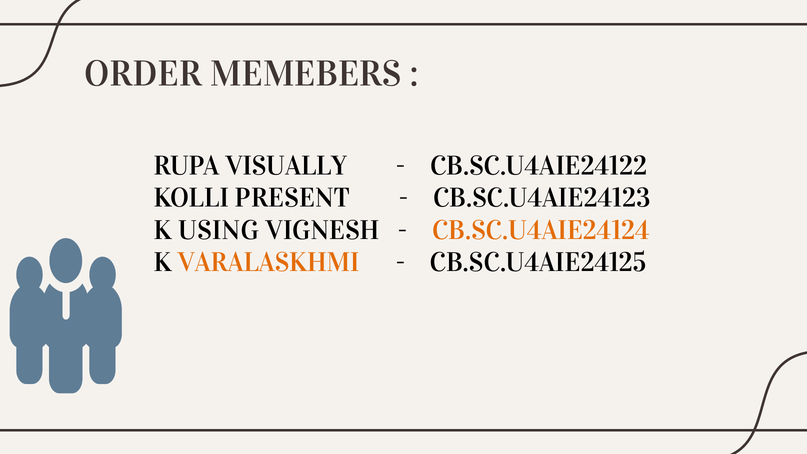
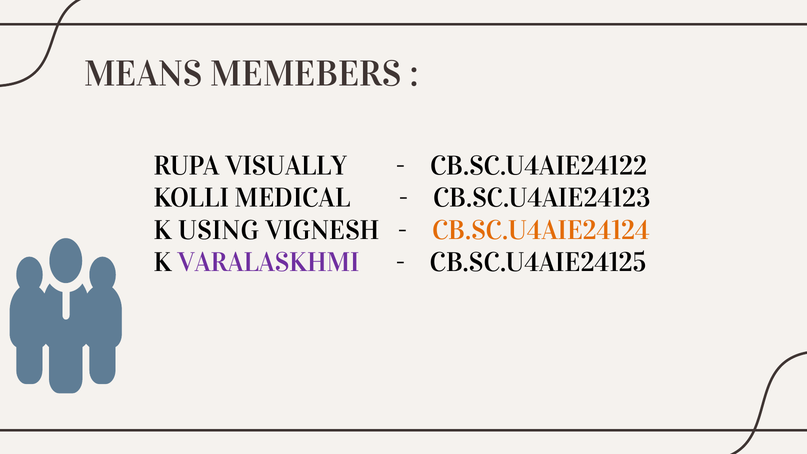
ORDER: ORDER -> MEANS (143, 74)
PRESENT: PRESENT -> MEDICAL (293, 198)
VARALASKHMI colour: orange -> purple (269, 262)
